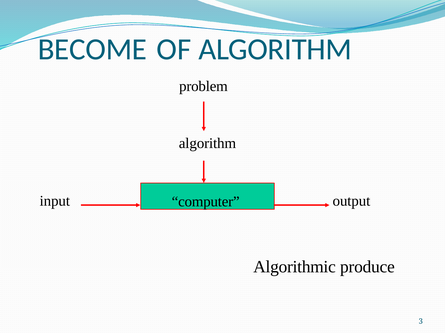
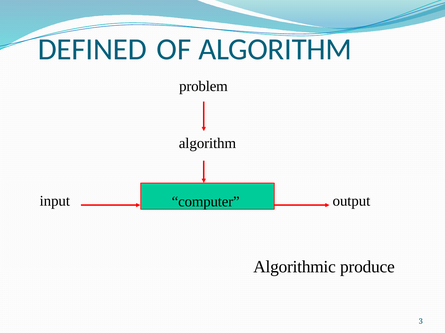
BECOME: BECOME -> DEFINED (92, 49)
